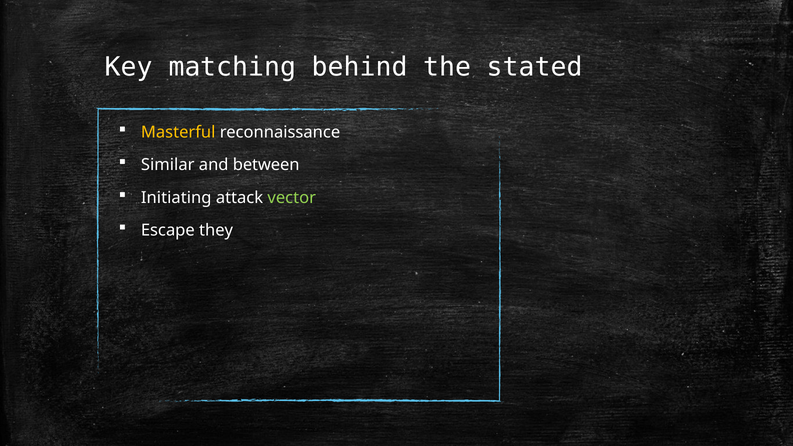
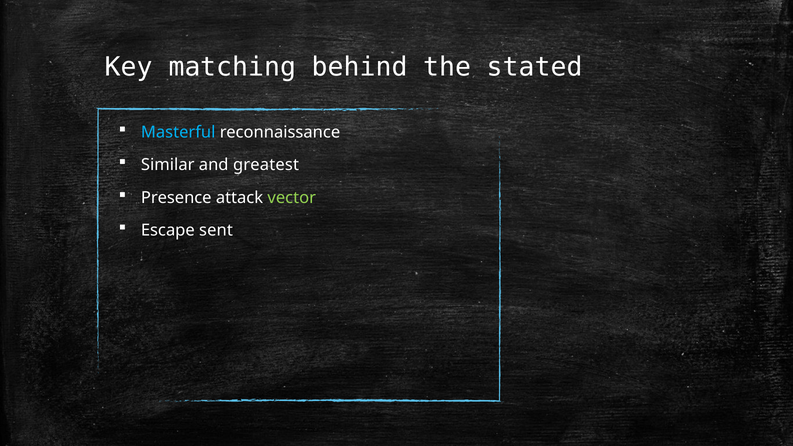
Masterful colour: yellow -> light blue (178, 132)
between: between -> greatest (266, 165)
Initiating: Initiating -> Presence (176, 198)
they: they -> sent (216, 230)
